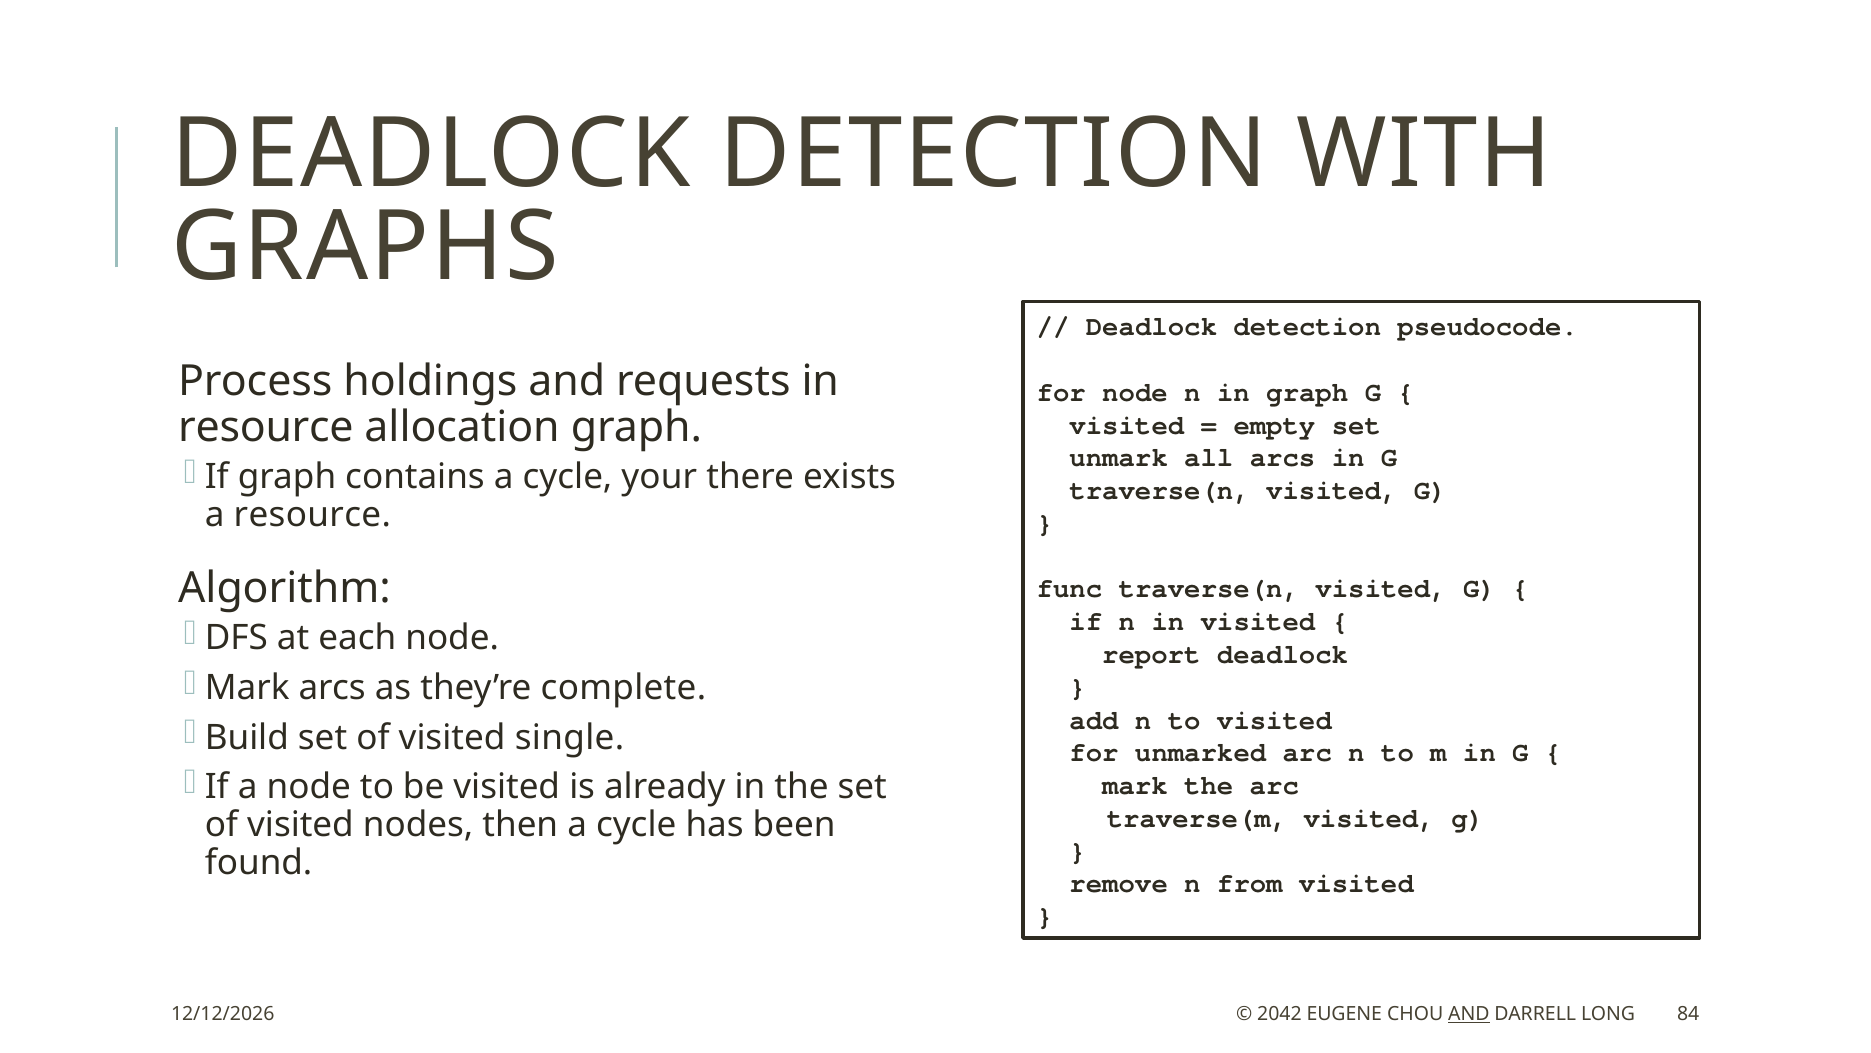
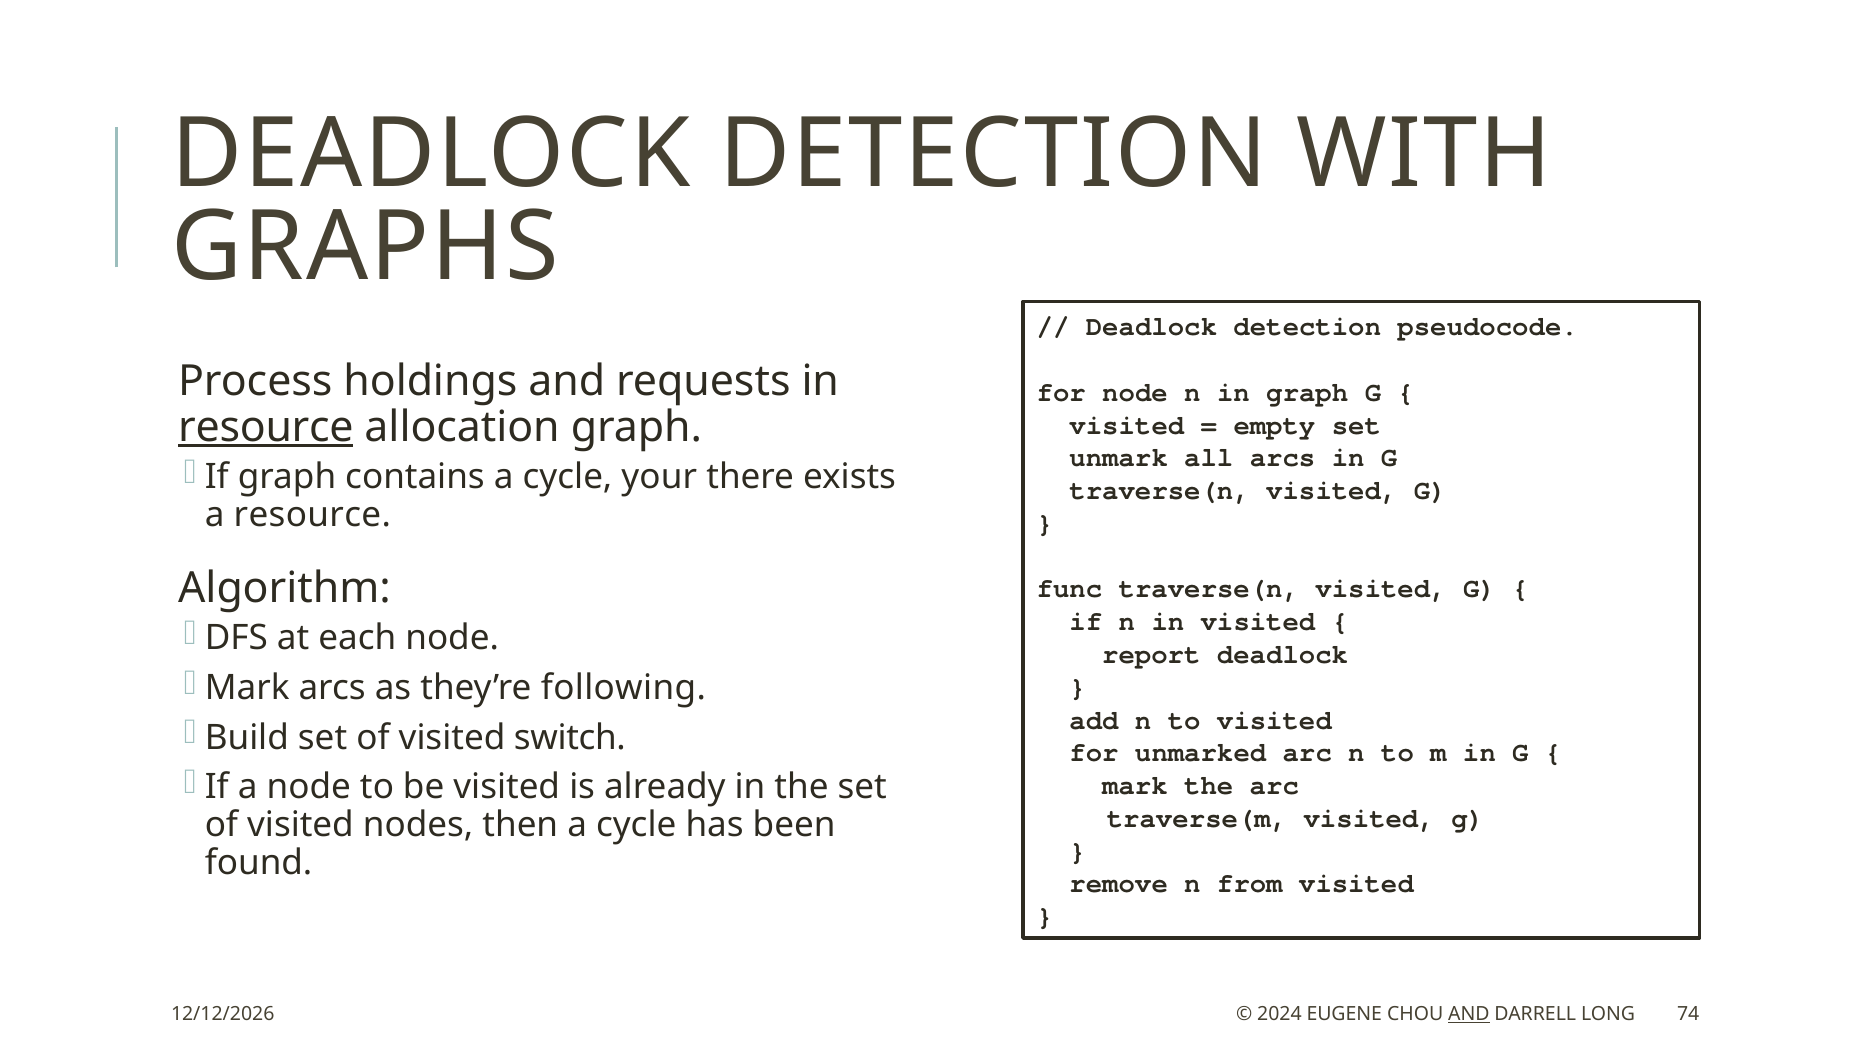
resource underline: none -> present (266, 427)
complete: complete -> following (623, 688)
single: single -> switch (570, 737)
2042: 2042 -> 2024 (1279, 1014)
84: 84 -> 74 (1688, 1014)
